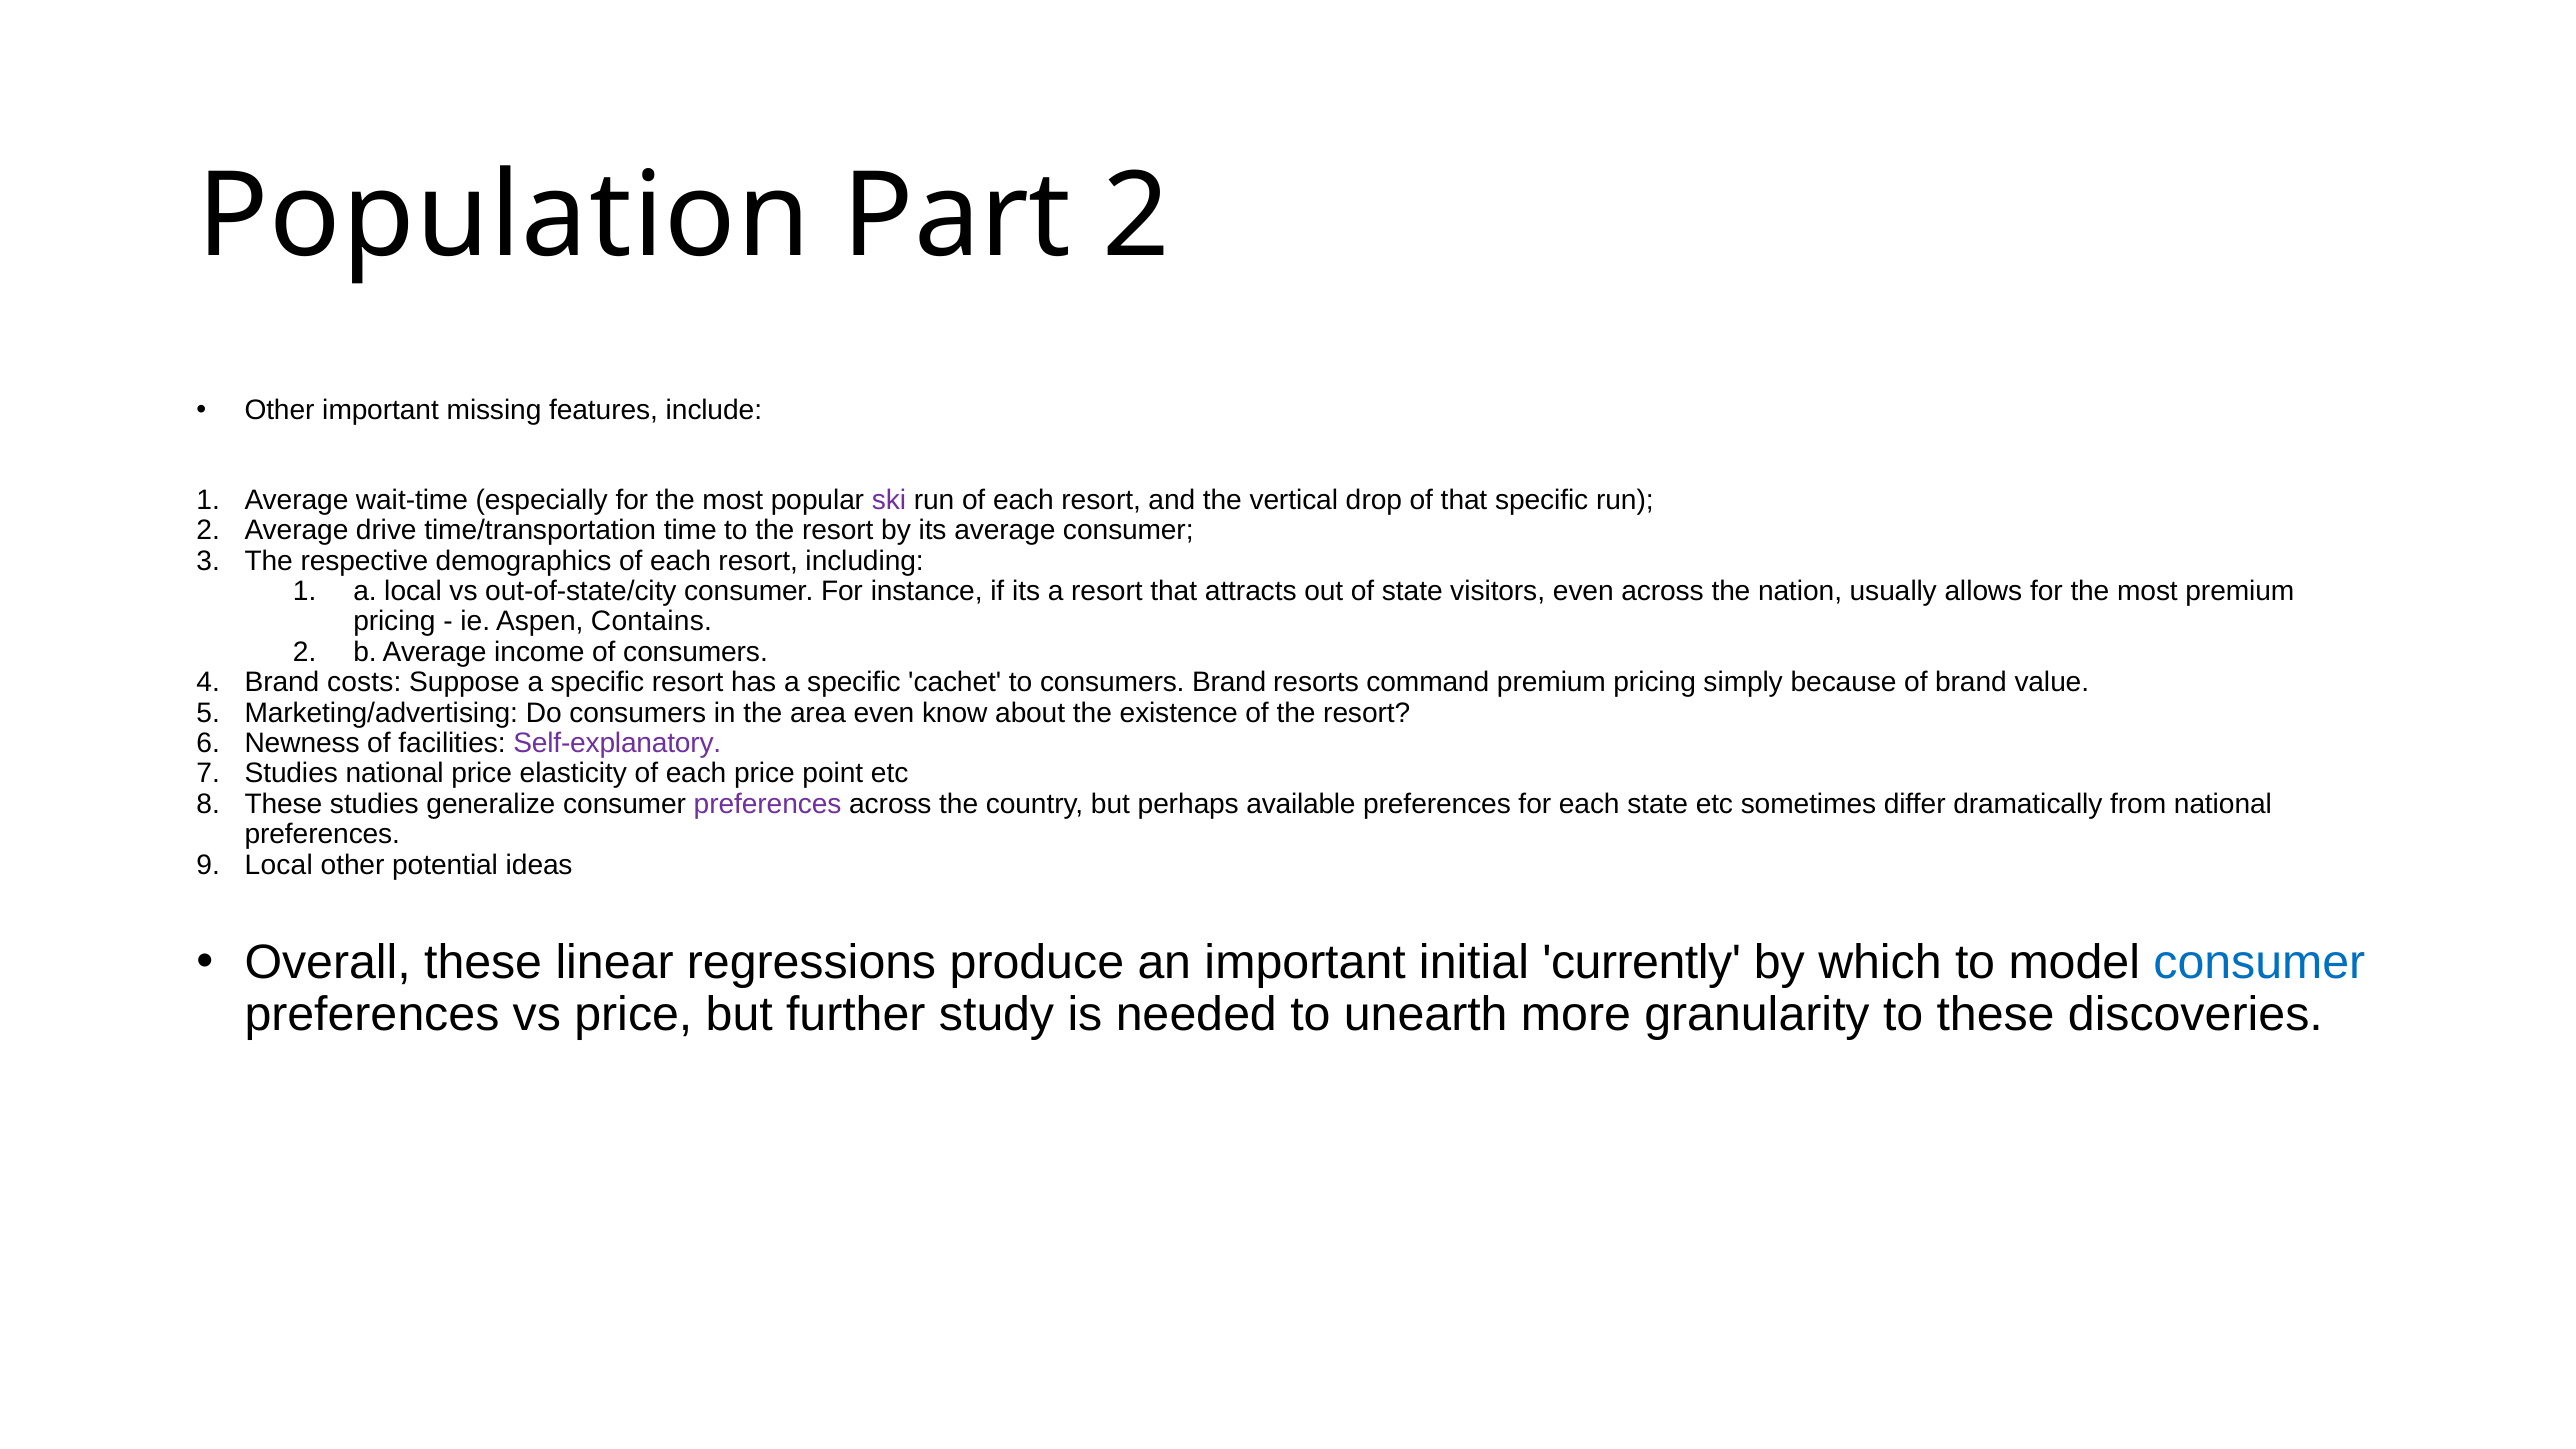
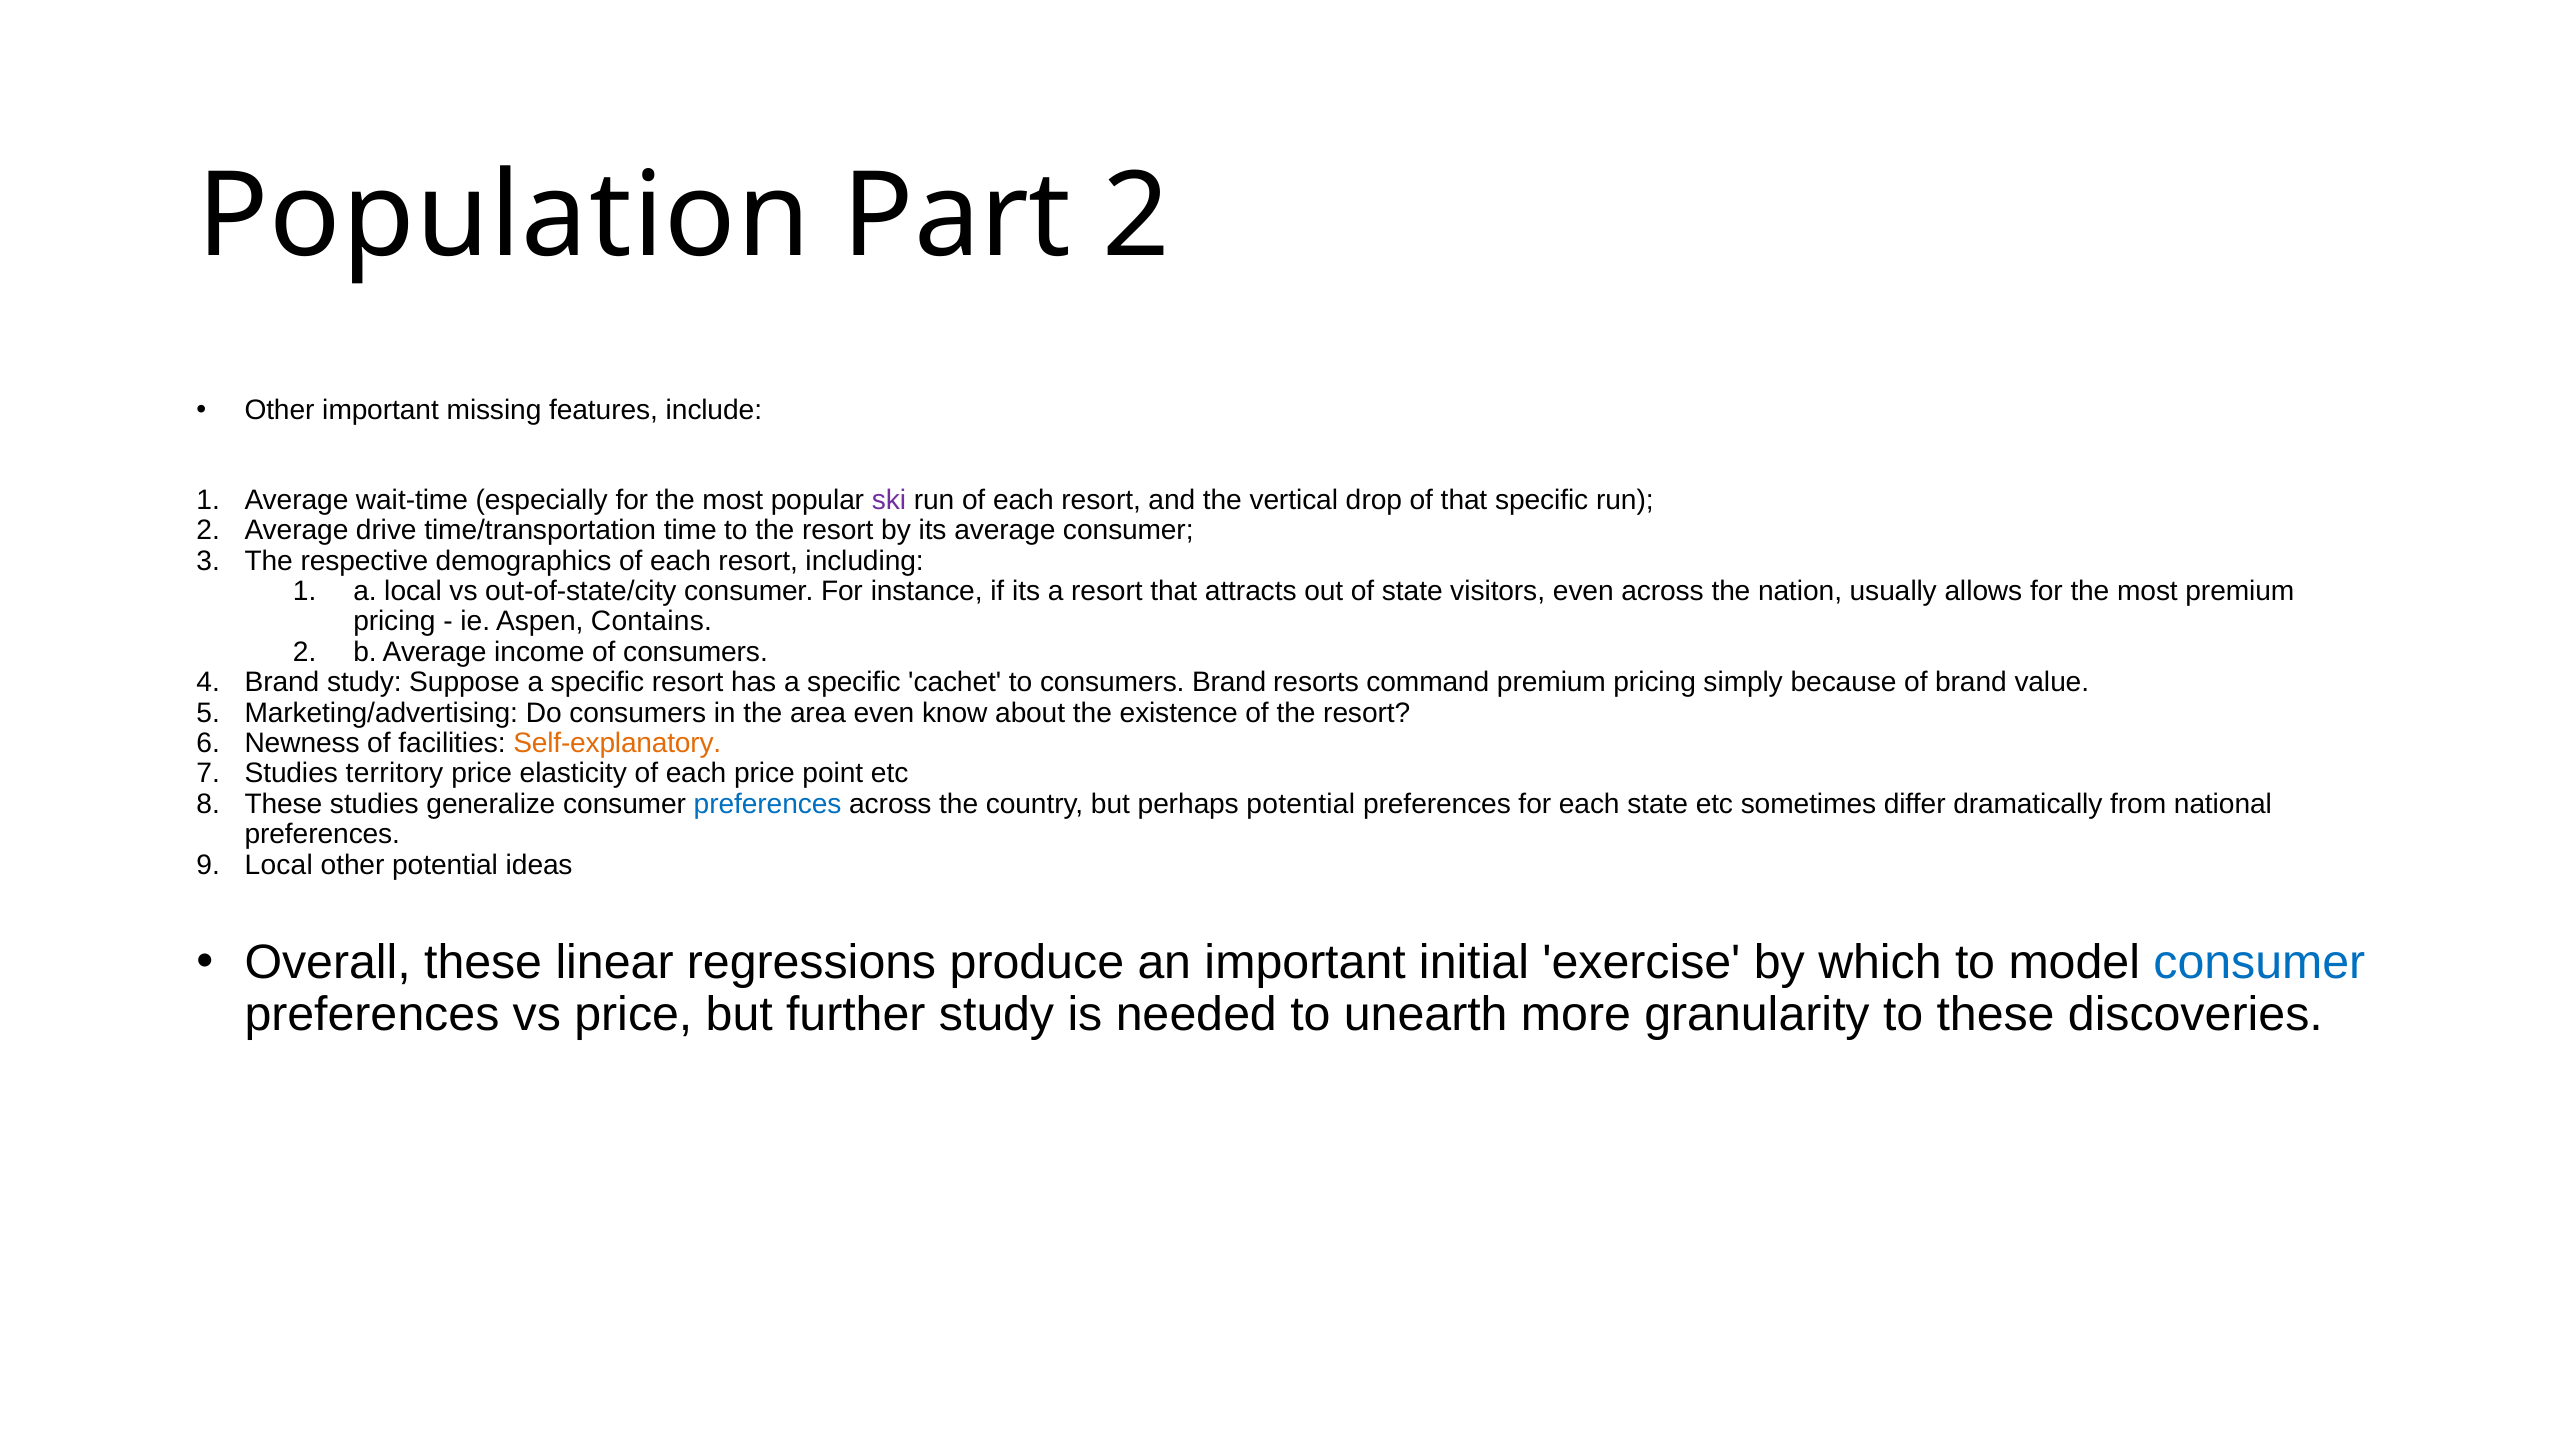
Brand costs: costs -> study (364, 682)
Self-explanatory colour: purple -> orange (617, 743)
Studies national: national -> territory (394, 774)
preferences colour: purple -> blue (768, 804)
perhaps available: available -> potential (1301, 804)
currently: currently -> exercise (1641, 963)
